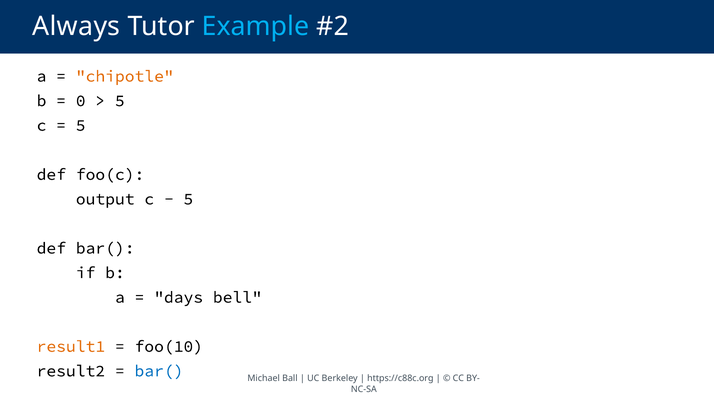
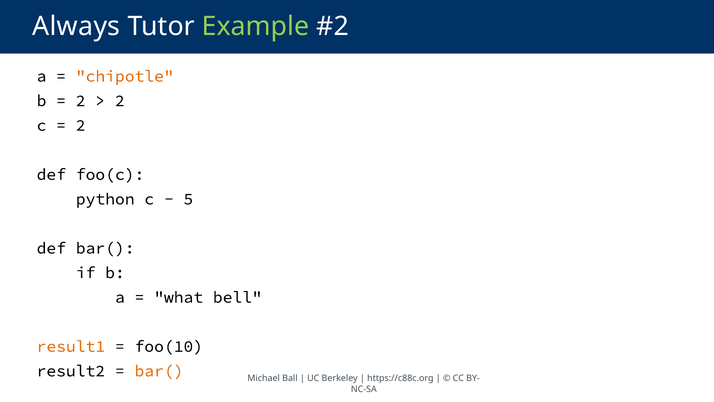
Example colour: light blue -> light green (256, 27)
0: 0 -> 2 (81, 101)
5: 5 -> 2 (120, 101)
5: 5 -> 2 (81, 125)
output: output -> python (105, 199)
days: days -> what (179, 297)
bar( colour: blue -> orange (159, 371)
